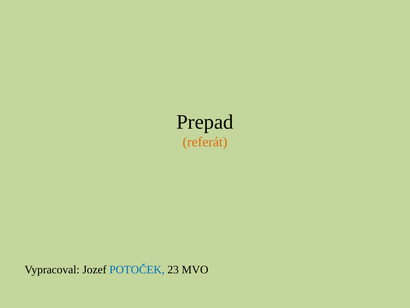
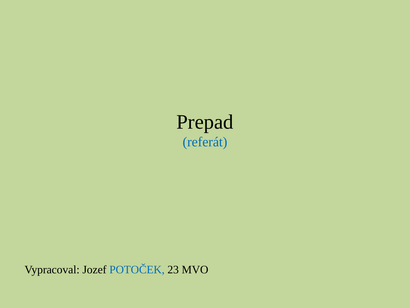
referát colour: orange -> blue (205, 142)
